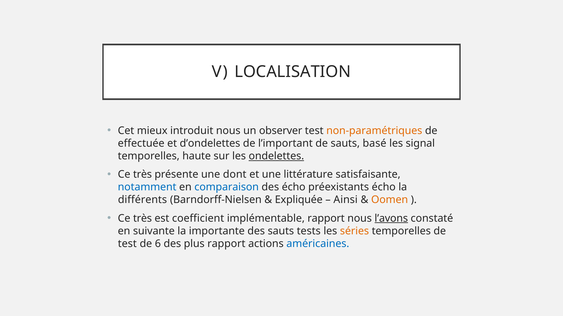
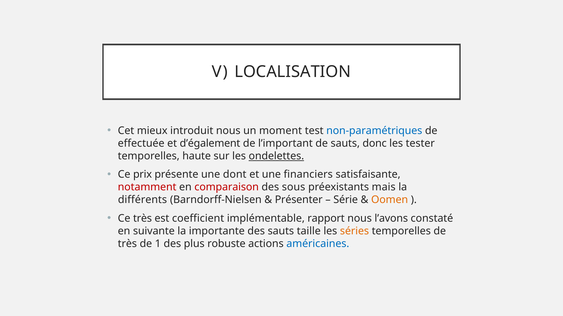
observer: observer -> moment (281, 131)
non-paramétriques colour: orange -> blue (374, 131)
d’ondelettes: d’ondelettes -> d’également (210, 144)
basé: basé -> donc (375, 144)
signal: signal -> tester (420, 144)
très: très -> prix (143, 175)
littérature: littérature -> financiers (308, 175)
notamment colour: blue -> red (147, 188)
comparaison colour: blue -> red (227, 188)
des écho: écho -> sous (294, 188)
préexistants écho: écho -> mais (384, 188)
Expliquée: Expliquée -> Présenter (299, 200)
Ainsi: Ainsi -> Série (346, 200)
l’avons underline: present -> none (391, 219)
tests: tests -> taille (309, 231)
test: test -> très (127, 244)
6: 6 -> 1 (158, 244)
plus rapport: rapport -> robuste (226, 244)
